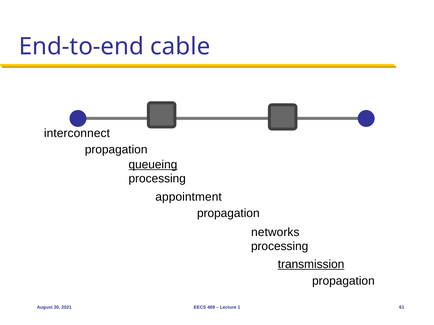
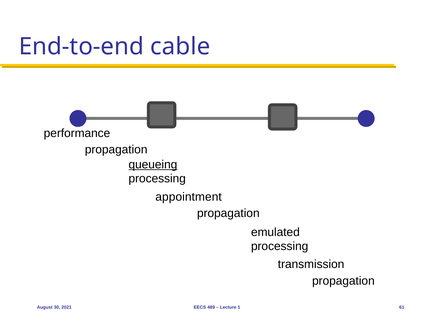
interconnect: interconnect -> performance (77, 133)
networks: networks -> emulated (275, 232)
transmission underline: present -> none (311, 265)
